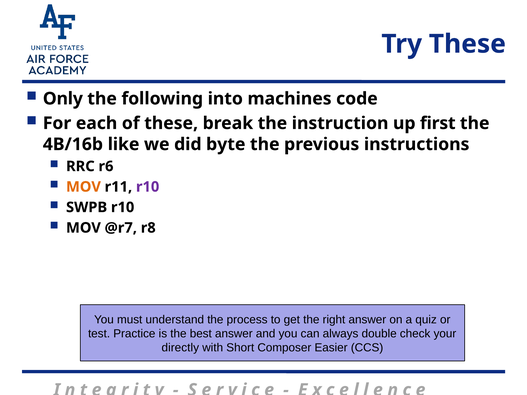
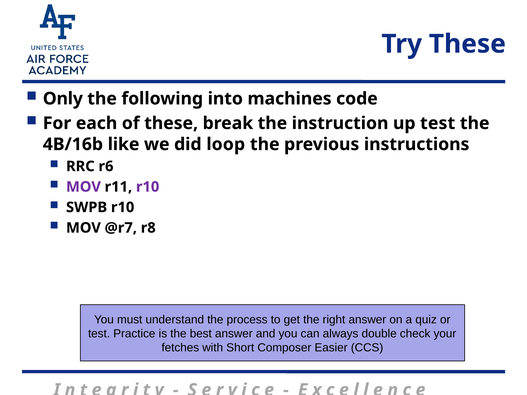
up first: first -> test (438, 123)
byte: byte -> loop (226, 144)
MOV colour: orange -> purple (83, 187)
directly: directly -> fetches (180, 348)
